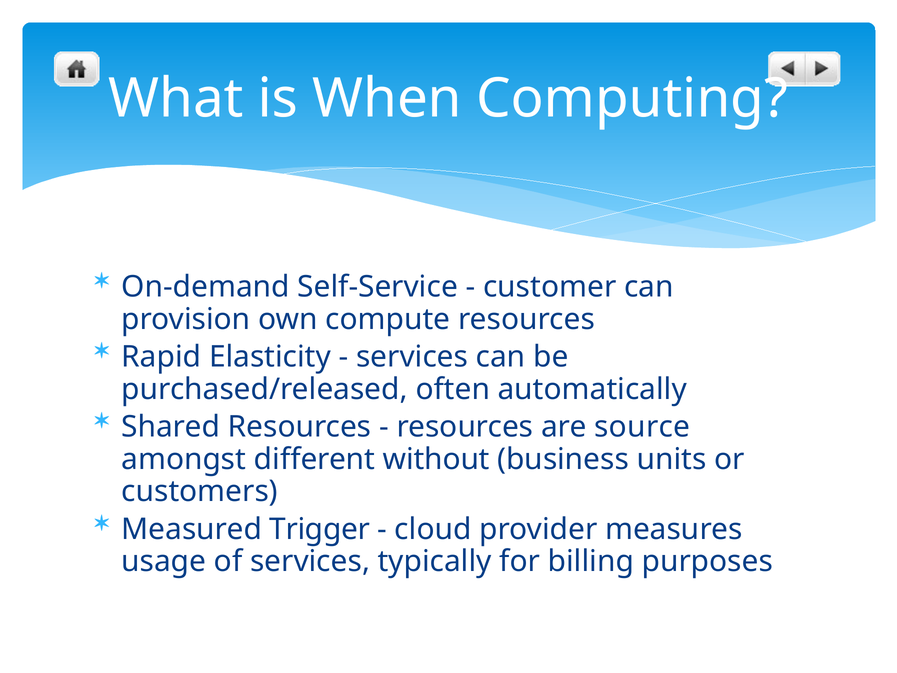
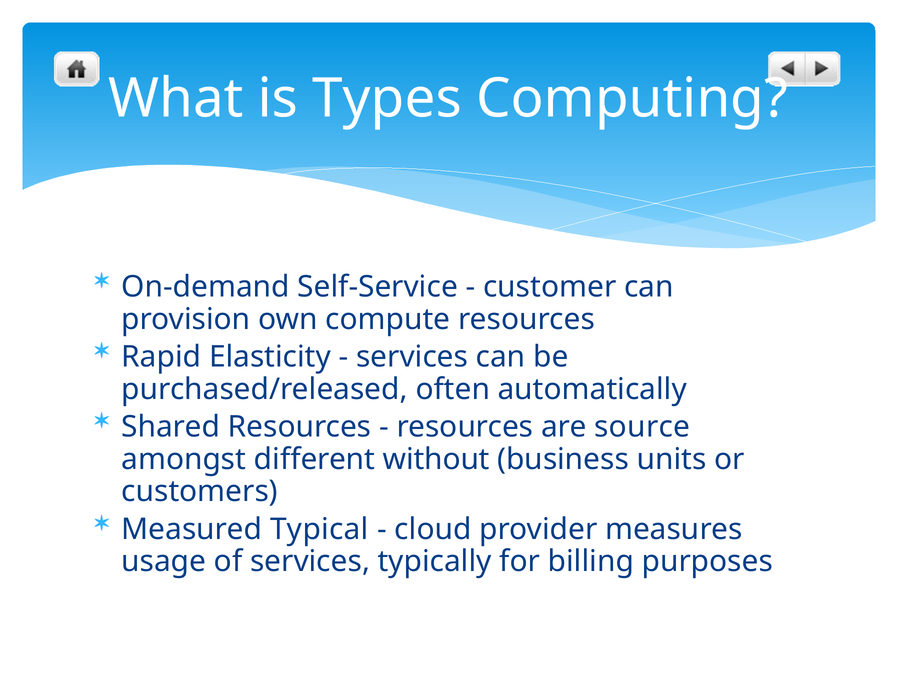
When: When -> Types (387, 98)
Trigger: Trigger -> Typical (319, 529)
